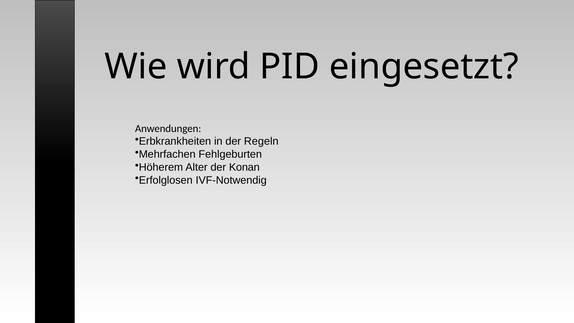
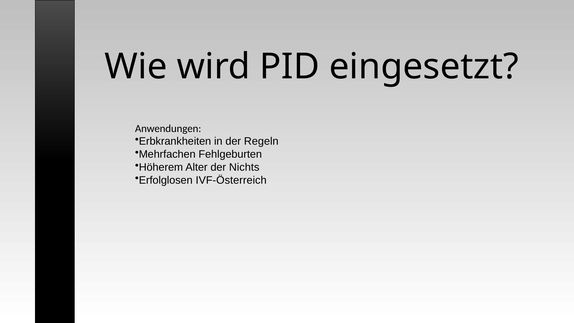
Konan: Konan -> Nichts (244, 167)
IVF-Notwendig: IVF-Notwendig -> IVF-Österreich (231, 180)
